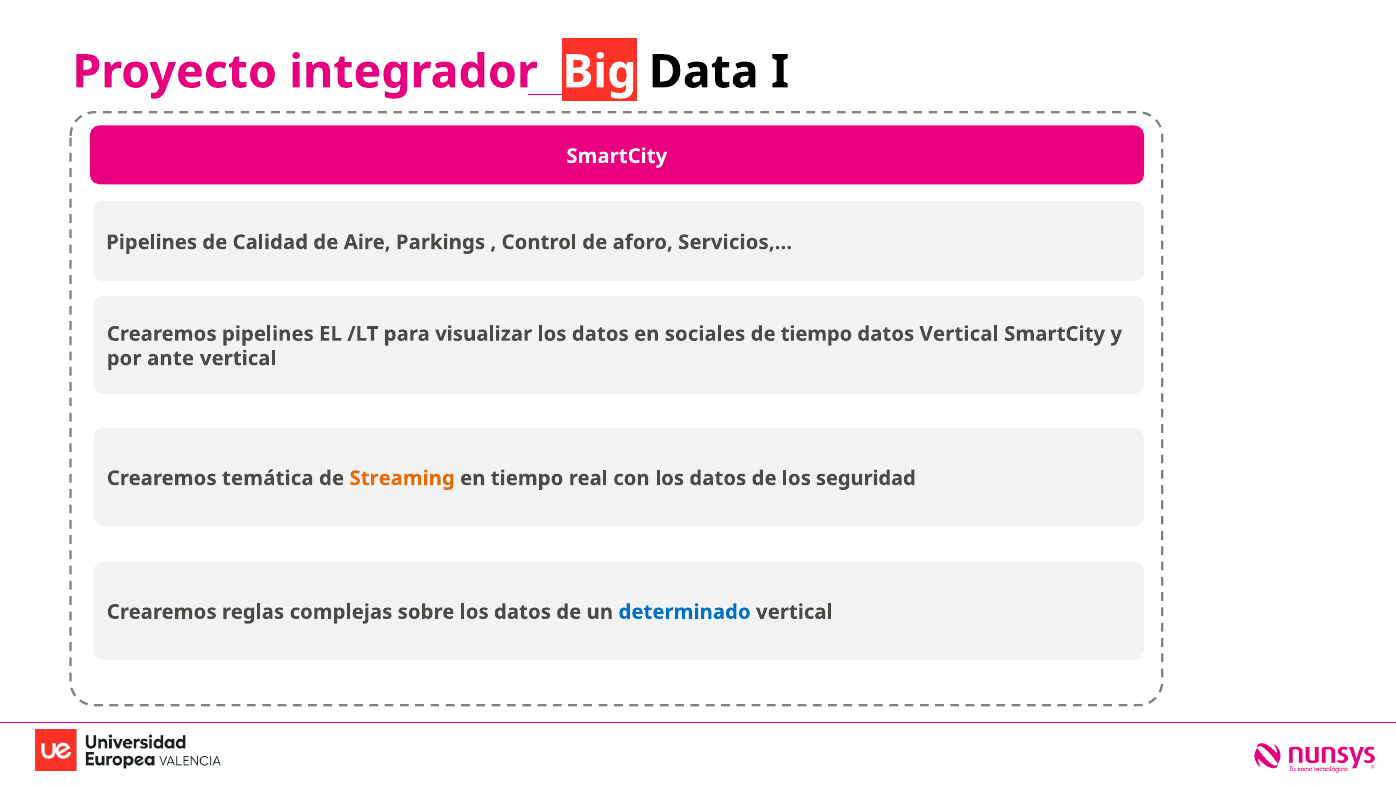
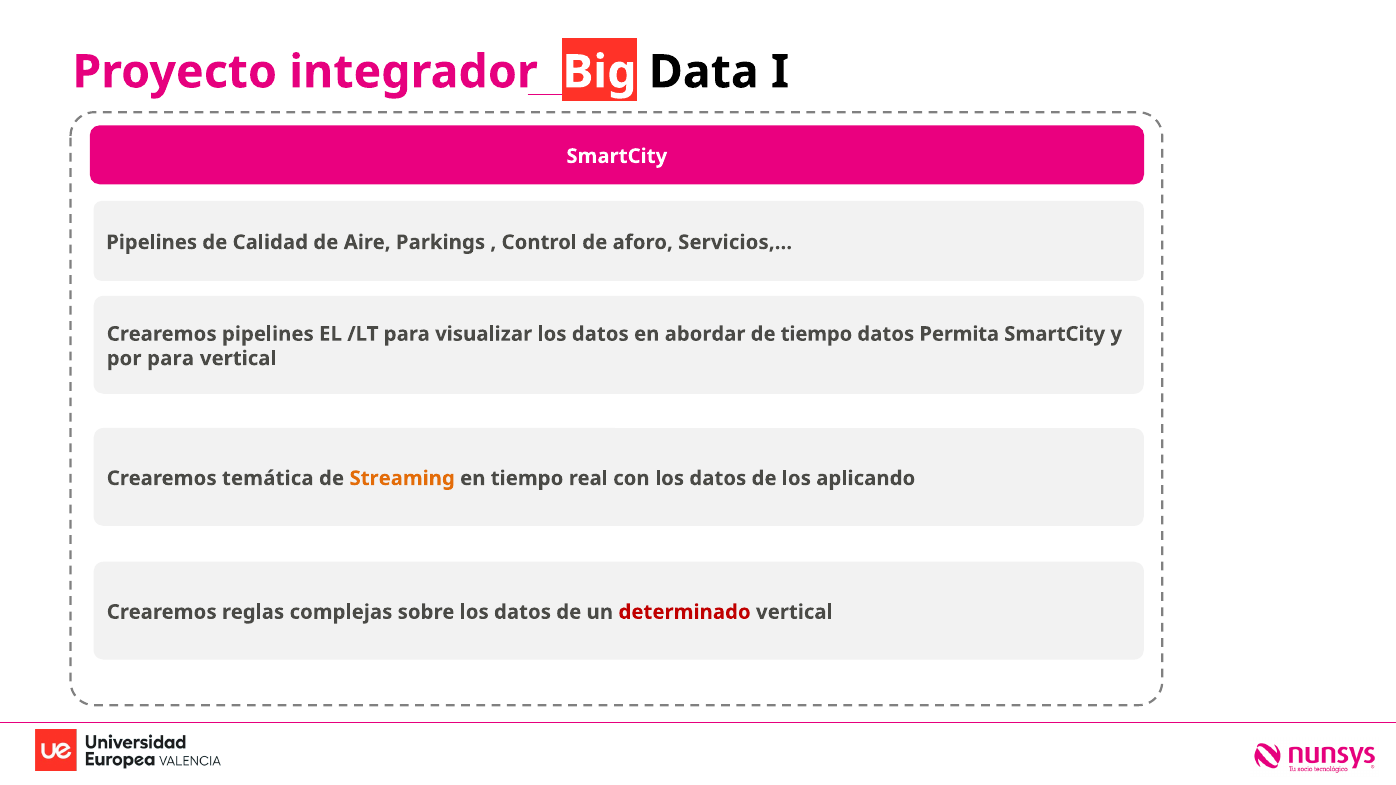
sociales: sociales -> abordar (705, 334)
datos Vertical: Vertical -> Permita (959, 334)
por ante: ante -> para (171, 359)
seguridad: seguridad -> aplicando (866, 478)
determinado colour: blue -> red (685, 612)
